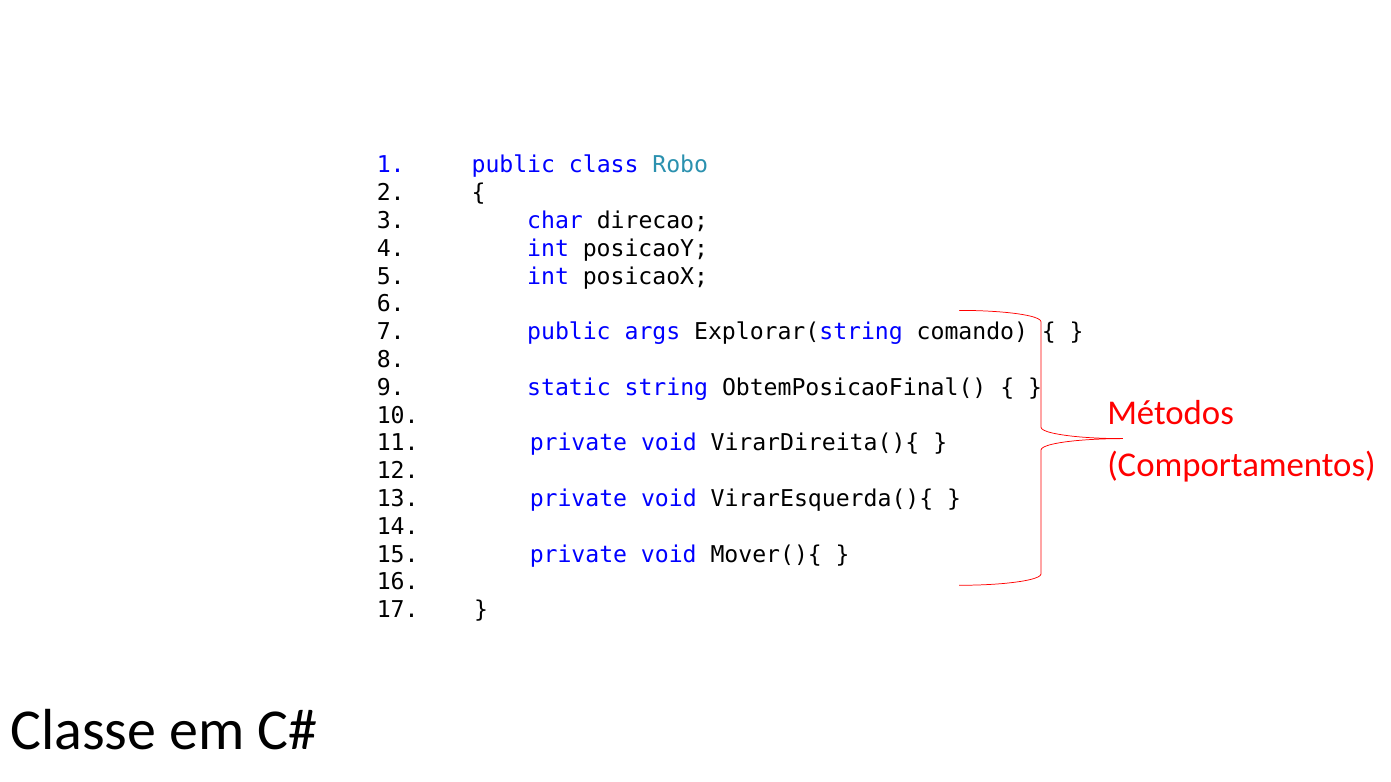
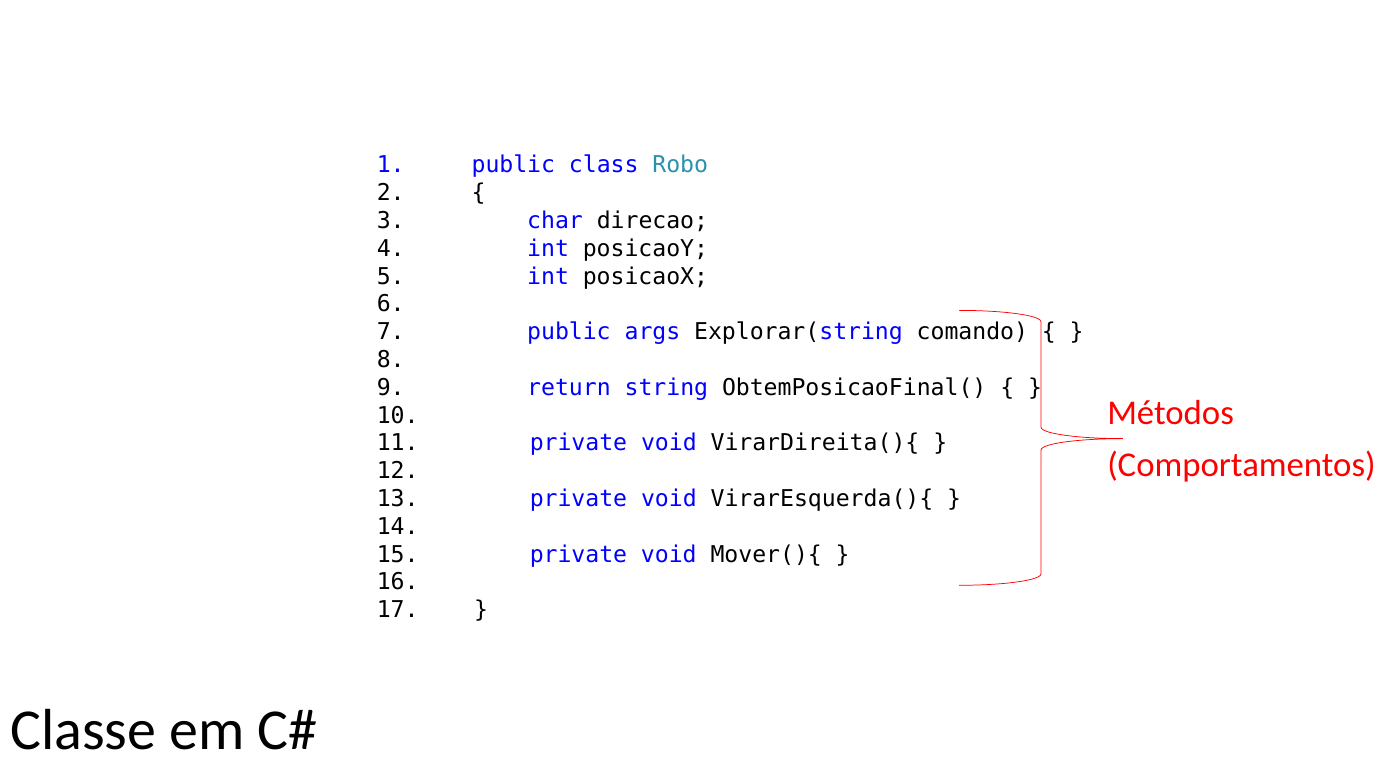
static: static -> return (569, 388)
